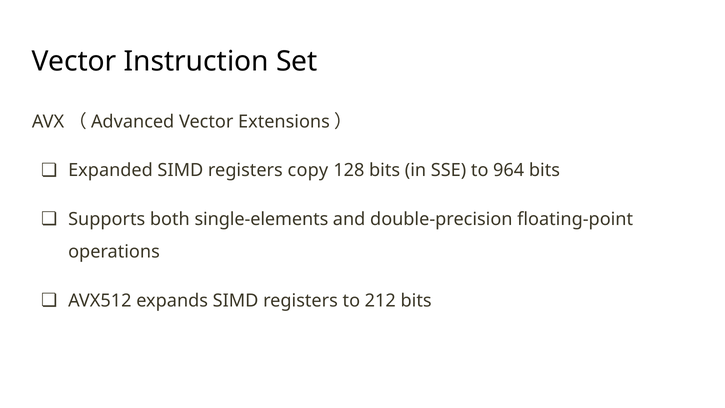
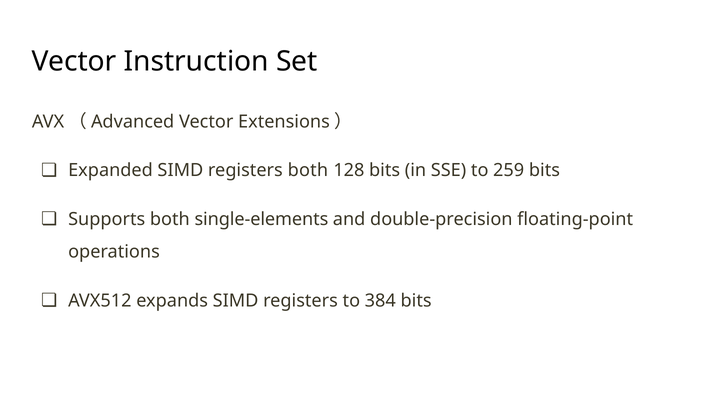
registers copy: copy -> both (308, 170)
964: 964 -> 259 (509, 170)
212: 212 -> 384 (380, 300)
